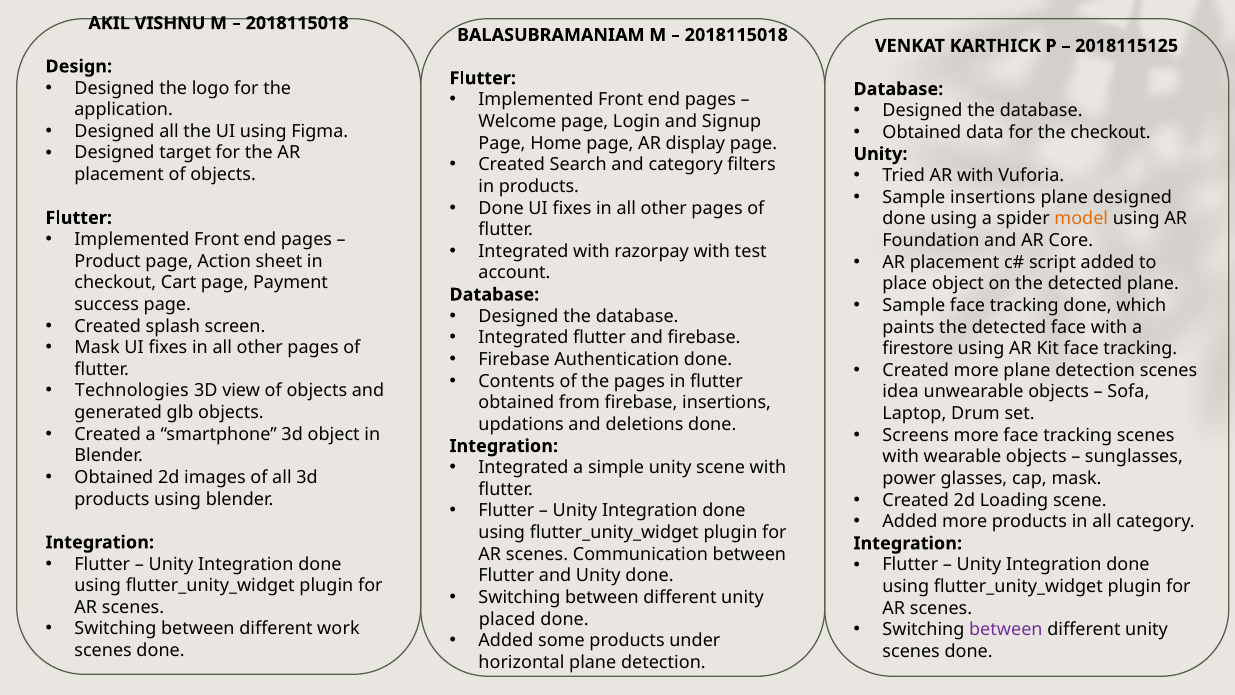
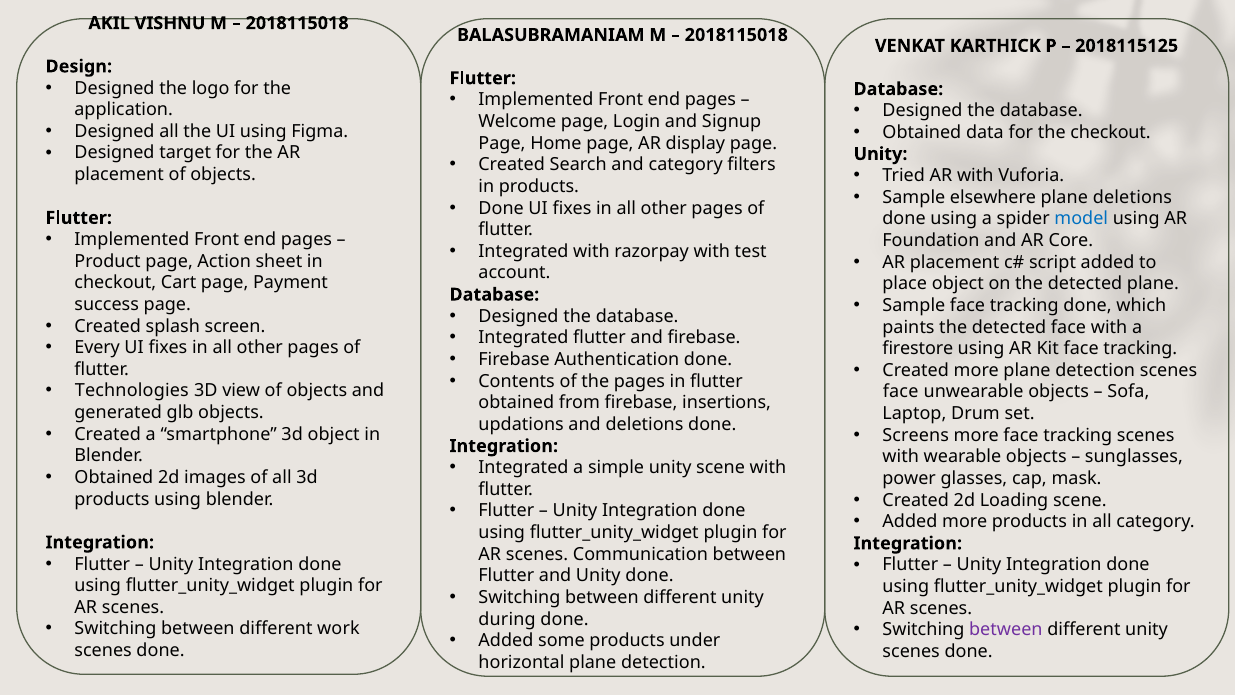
Sample insertions: insertions -> elsewhere (993, 197)
plane designed: designed -> deletions (1132, 197)
model colour: orange -> blue (1081, 219)
Mask: Mask -> Every (97, 348)
idea: idea -> face (901, 392)
placed: placed -> during (507, 619)
